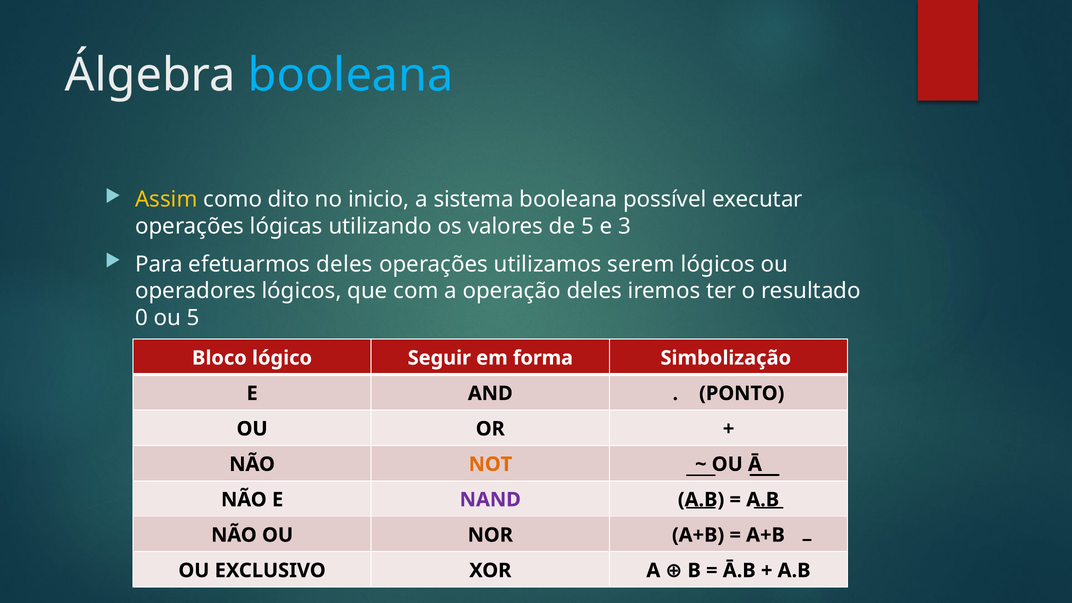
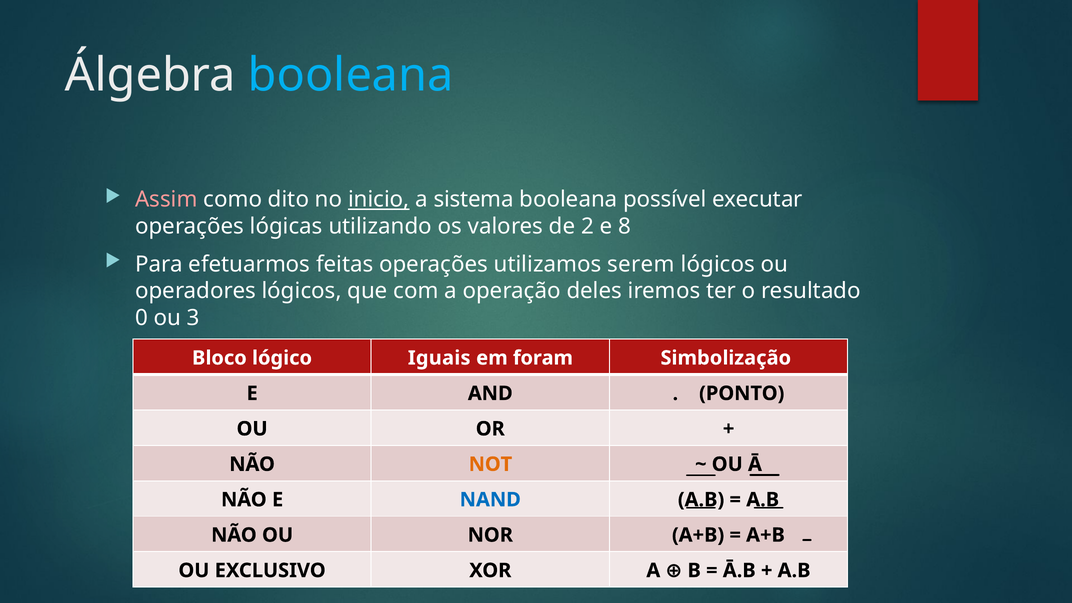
Assim colour: yellow -> pink (166, 200)
inicio underline: none -> present (379, 200)
de 5: 5 -> 2 (588, 226)
3: 3 -> 8 (625, 226)
efetuarmos deles: deles -> feitas (345, 264)
ou 5: 5 -> 3 (193, 318)
Seguir: Seguir -> Iguais (439, 358)
forma: forma -> foram (543, 358)
NAND colour: purple -> blue (490, 500)
